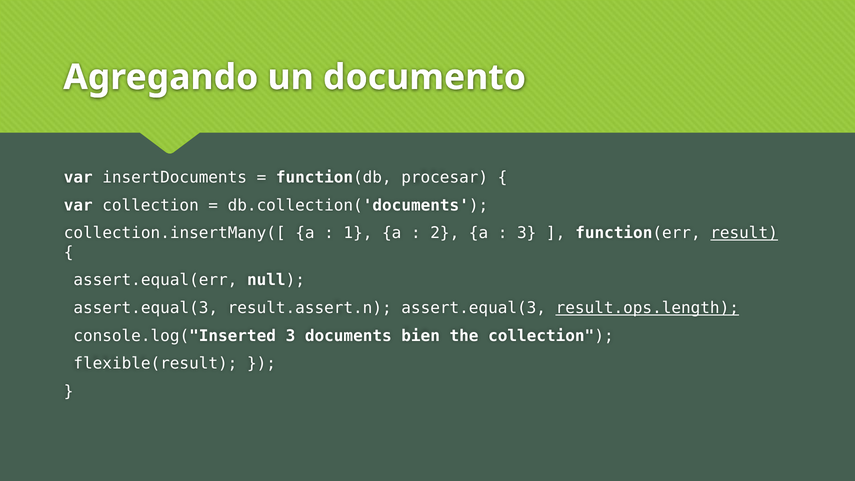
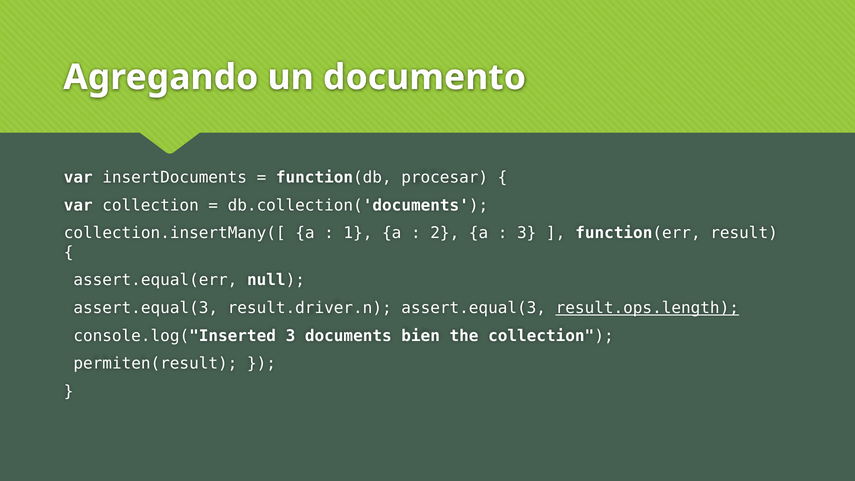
result underline: present -> none (744, 233)
result.assert.n: result.assert.n -> result.driver.n (310, 308)
flexible(result: flexible(result -> permiten(result (155, 364)
